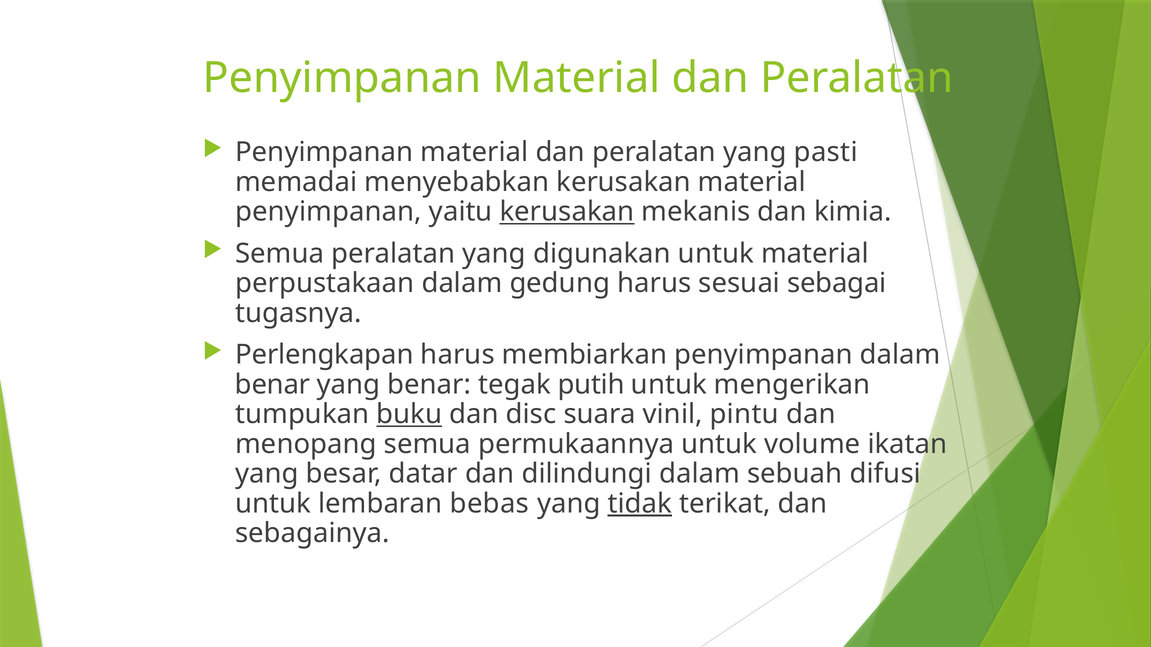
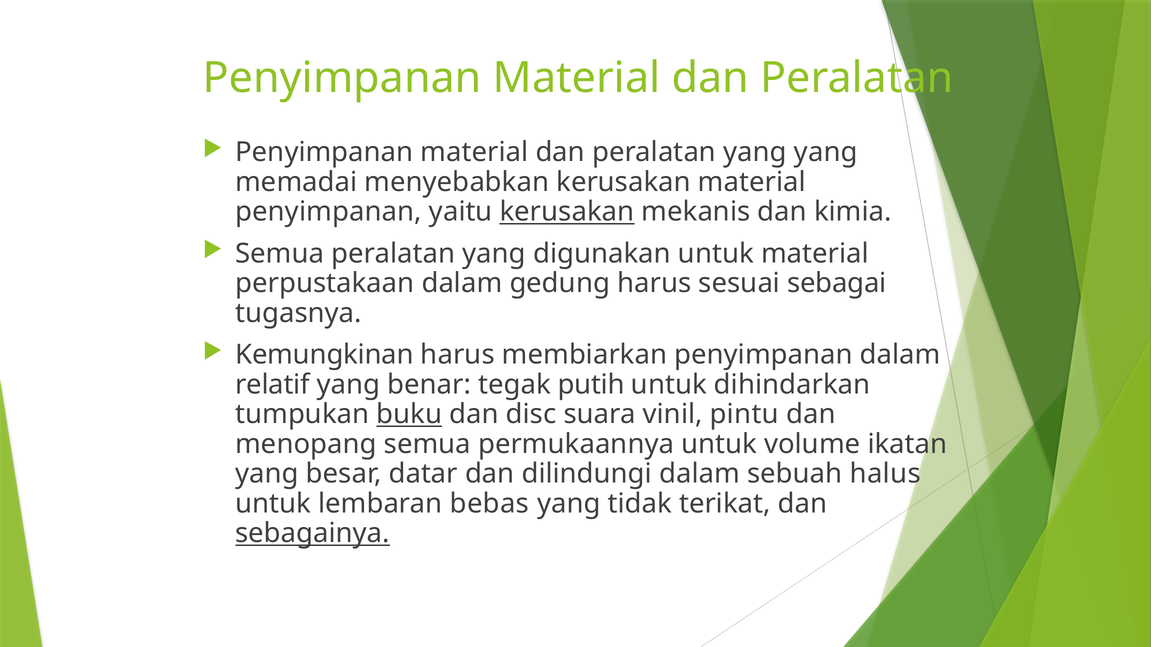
yang pasti: pasti -> yang (826, 152)
Perlengkapan: Perlengkapan -> Kemungkinan (324, 355)
benar: benar -> relatif (272, 385)
mengerikan: mengerikan -> dihindarkan (792, 385)
difusi: difusi -> halus (885, 474)
tidak underline: present -> none (640, 504)
sebagainya underline: none -> present (313, 534)
